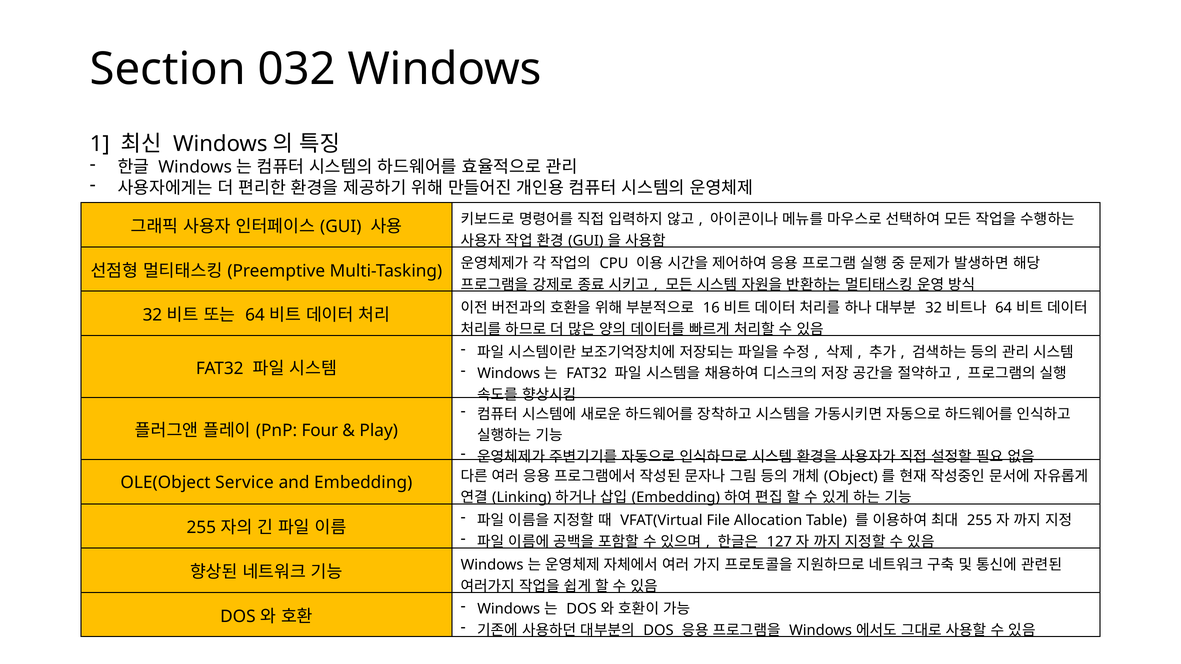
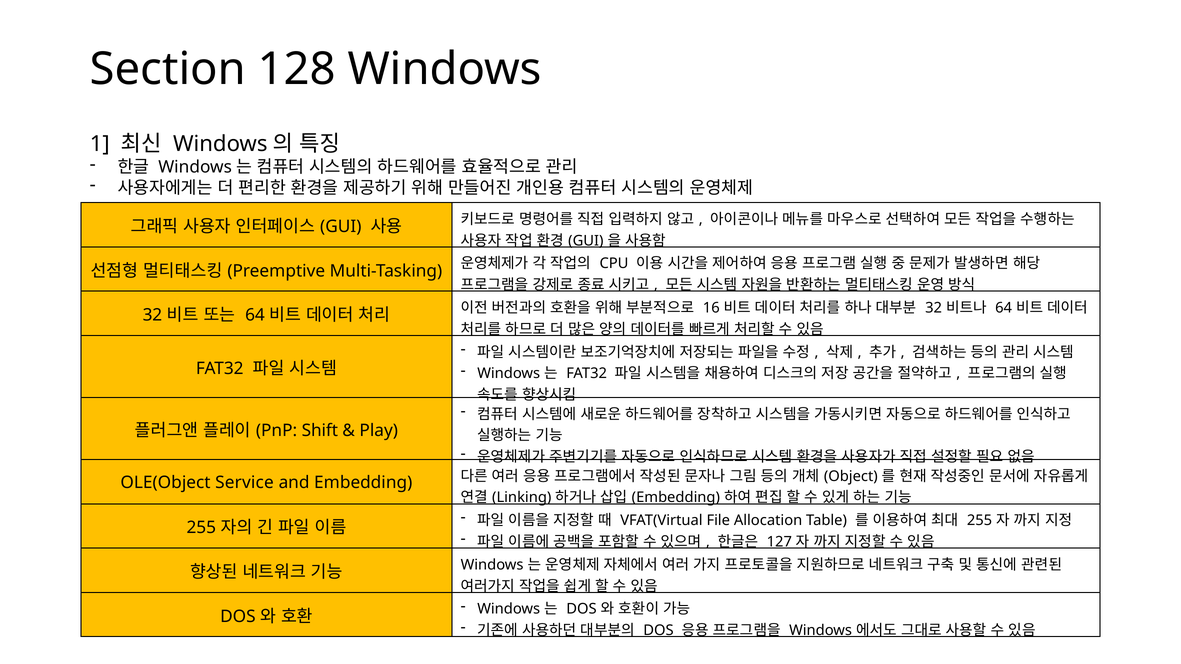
032: 032 -> 128 (297, 69)
Four: Four -> Shift (320, 431)
